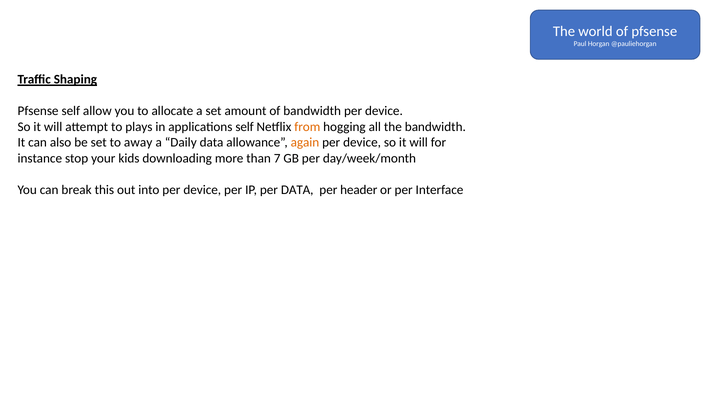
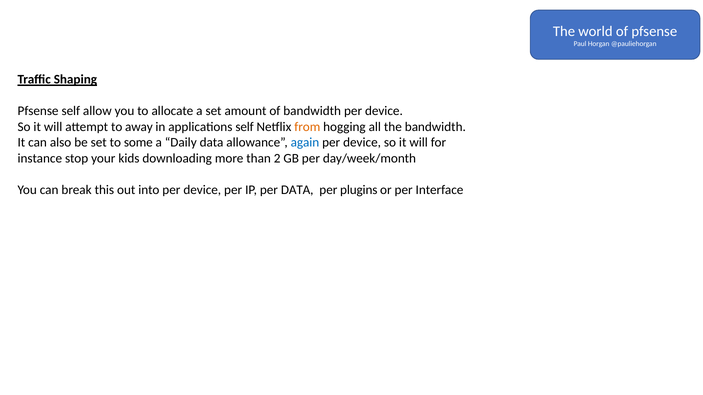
plays: plays -> away (139, 127)
away: away -> some (138, 143)
again colour: orange -> blue (305, 143)
7: 7 -> 2 (277, 159)
header: header -> plugins (359, 190)
